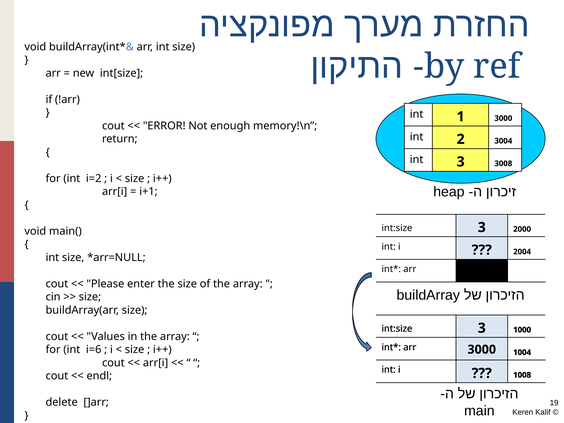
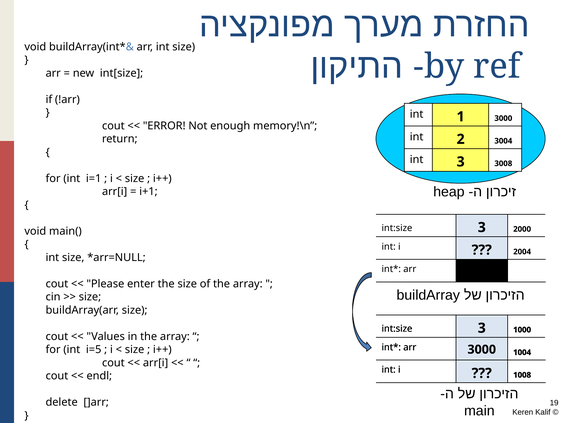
i=2: i=2 -> i=1 (94, 179)
i=6: i=6 -> i=5 (94, 350)
